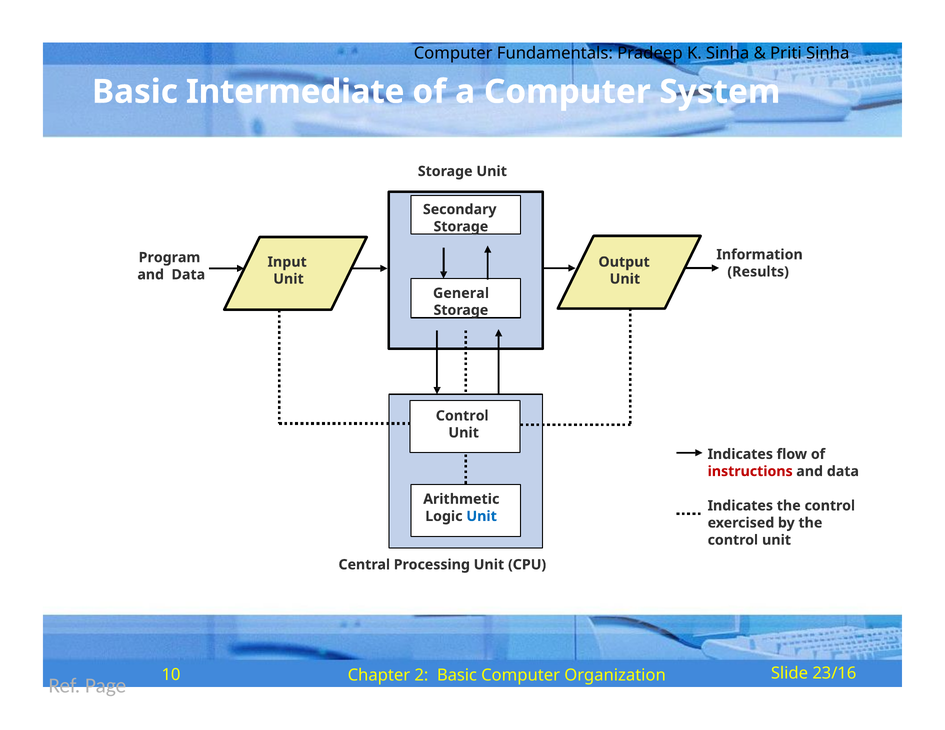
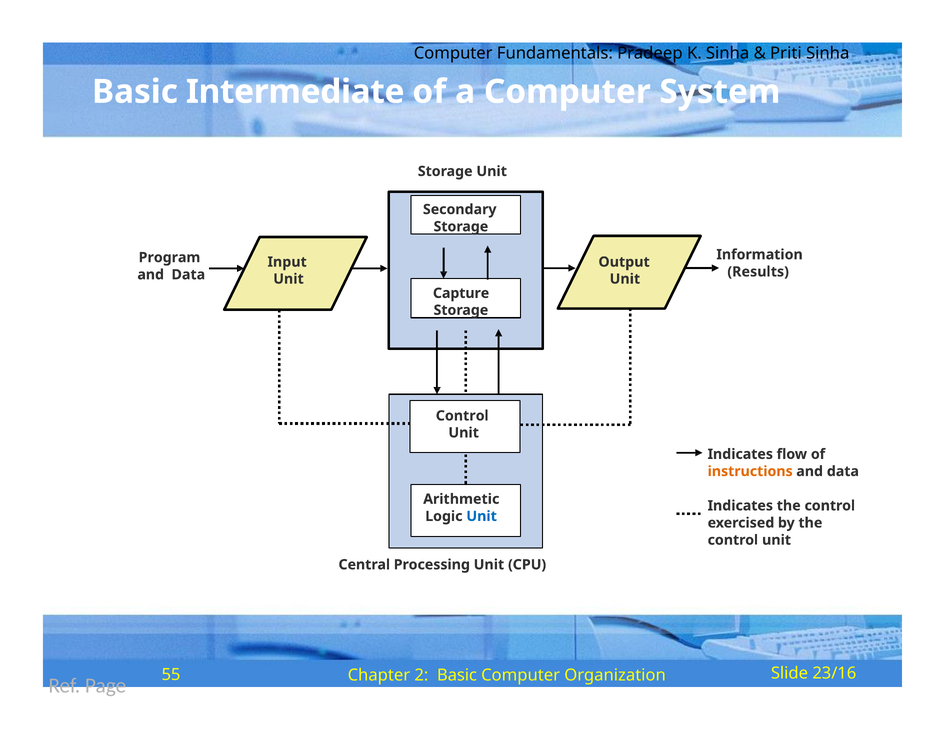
General: General -> Capture (461, 293)
instructions colour: red -> orange (750, 471)
10: 10 -> 55 (171, 675)
